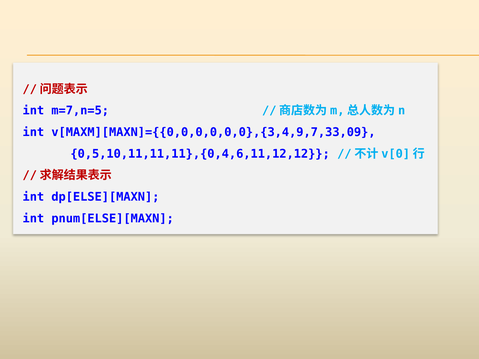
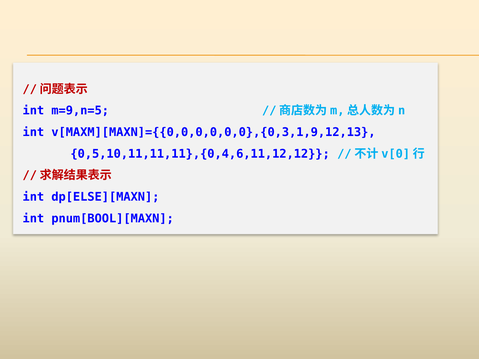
m=7,n=5: m=7,n=5 -> m=9,n=5 (80, 111)
v[MAXM][MAXN]={{0,0,0,0,0,0},{3,4,9,7,33,09: v[MAXM][MAXN]={{0,0,0,0,0,0},{3,4,9,7,33,09 -> v[MAXM][MAXN]={{0,0,0,0,0,0},{0,3,1,9,12,13 (213, 132)
pnum[ELSE][MAXN: pnum[ELSE][MAXN -> pnum[BOOL][MAXN (113, 219)
